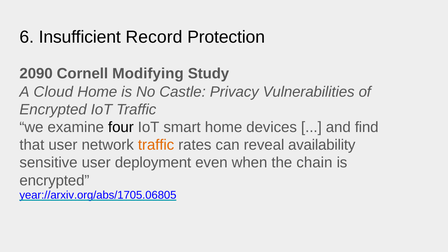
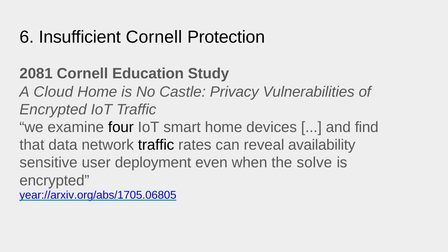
Insufficient Record: Record -> Cornell (154, 37)
2090: 2090 -> 2081 (36, 73)
Modifying: Modifying -> Education (148, 73)
that user: user -> data (63, 145)
traffic colour: orange -> black (156, 145)
chain: chain -> solve (314, 163)
